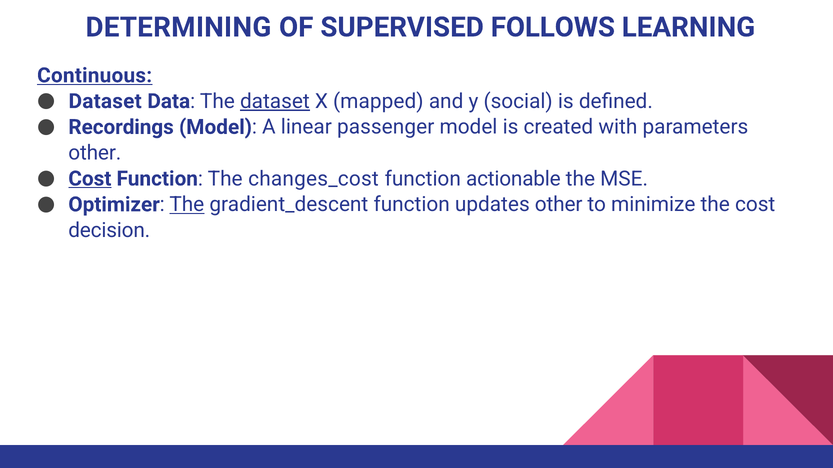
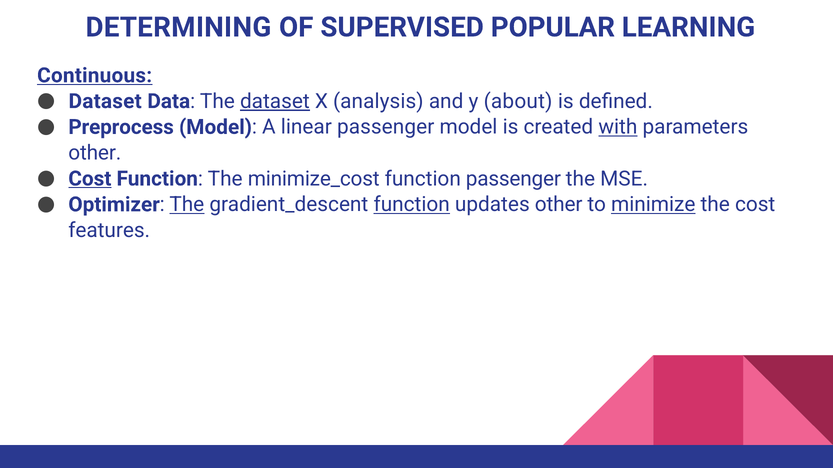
FOLLOWS: FOLLOWS -> POPULAR (553, 27)
mapped: mapped -> analysis (378, 101)
social: social -> about (518, 101)
Recordings: Recordings -> Preprocess (121, 127)
with underline: none -> present (618, 127)
changes_cost: changes_cost -> minimize_cost (314, 179)
function actionable: actionable -> passenger (513, 179)
function underline: none -> present (412, 205)
minimize underline: none -> present (653, 205)
decision: decision -> features (109, 231)
